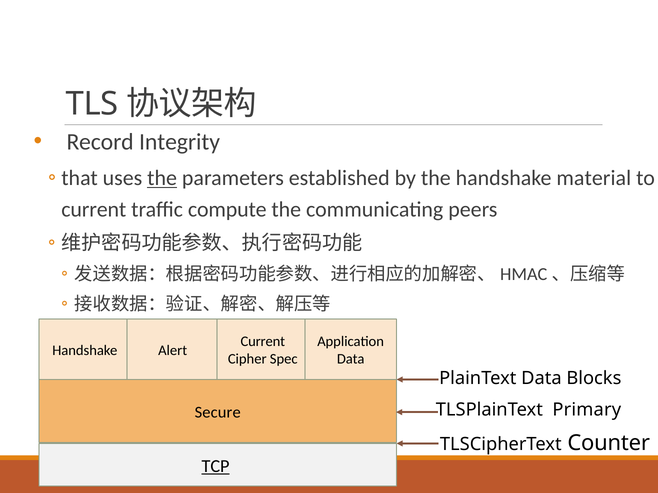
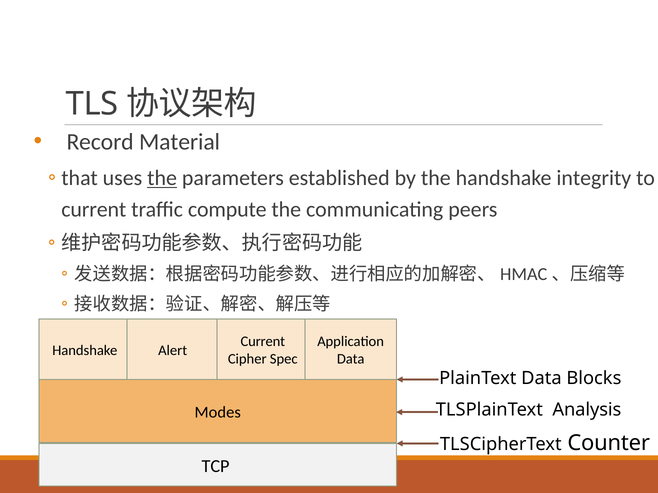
Integrity: Integrity -> Material (180, 142)
material: material -> integrity (594, 178)
Primary: Primary -> Analysis (587, 410)
Secure: Secure -> Modes (218, 413)
TCP underline: present -> none (216, 466)
